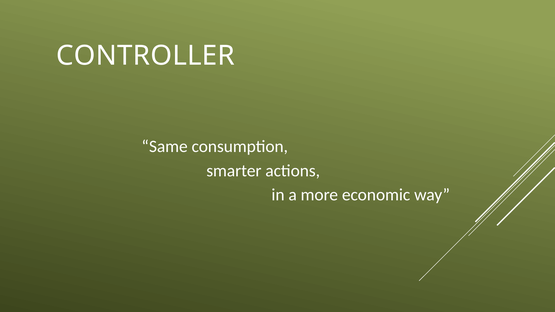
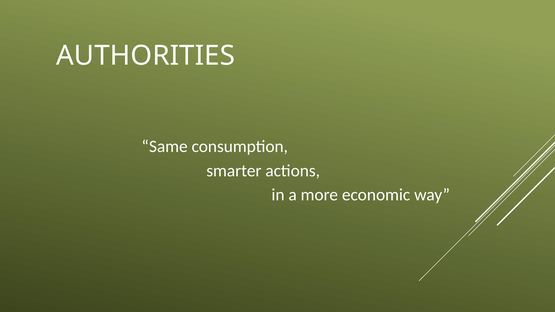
CONTROLLER: CONTROLLER -> AUTHORITIES (146, 56)
